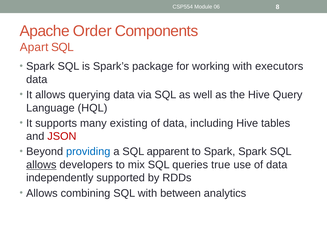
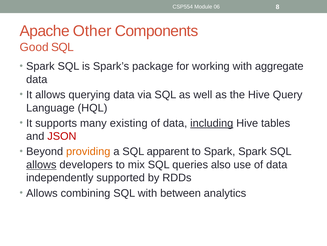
Order: Order -> Other (92, 31)
Apart: Apart -> Good (34, 47)
executors: executors -> aggregate (279, 66)
including underline: none -> present (212, 123)
providing colour: blue -> orange (88, 151)
true: true -> also (221, 164)
